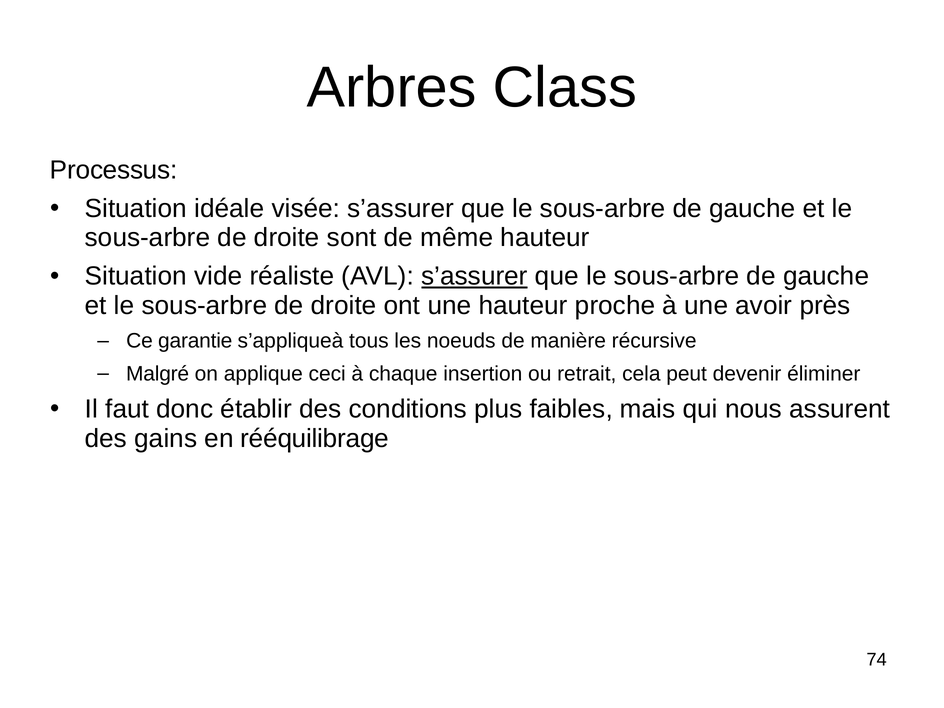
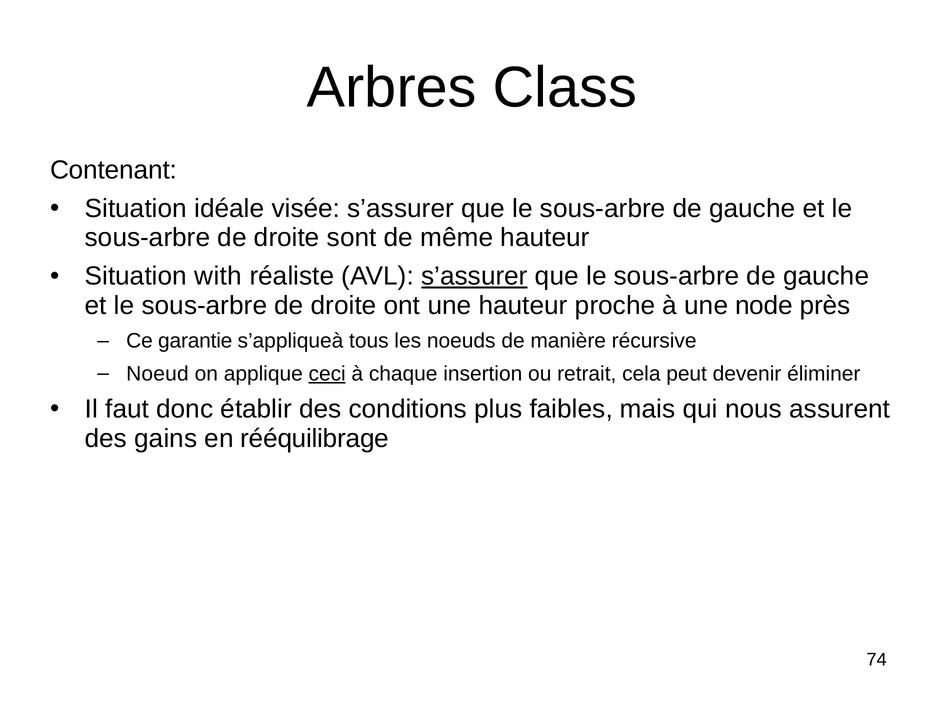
Processus: Processus -> Contenant (114, 170)
vide: vide -> with (218, 276)
avoir: avoir -> node (764, 306)
Malgré: Malgré -> Noeud (157, 374)
ceci underline: none -> present (327, 374)
